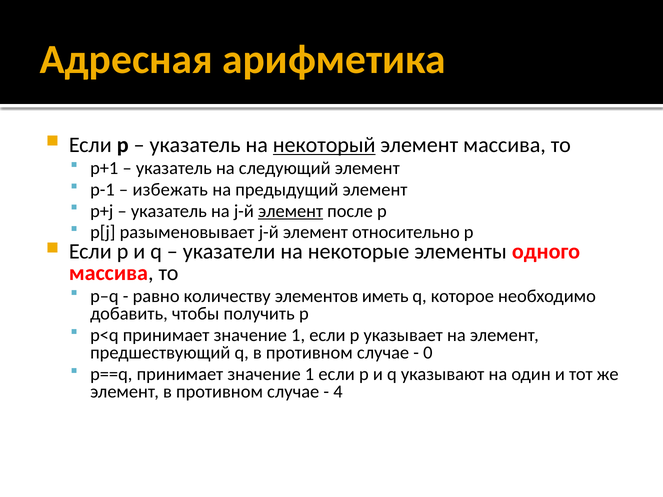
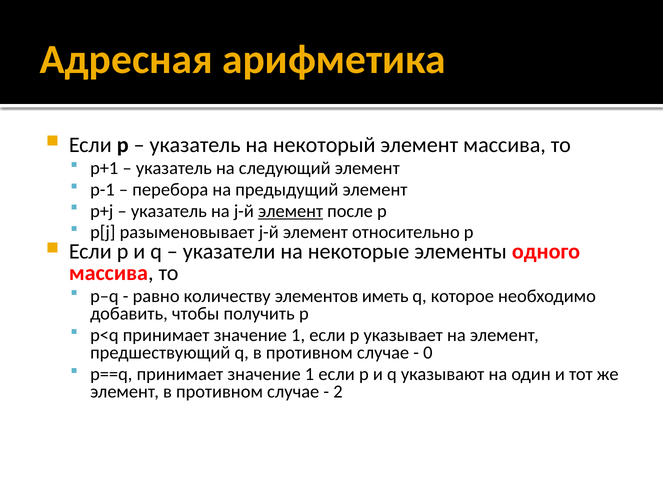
некоторый underline: present -> none (324, 145)
избежать: избежать -> перебора (170, 190)
4: 4 -> 2 (338, 392)
